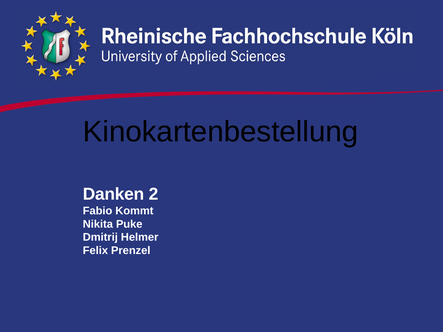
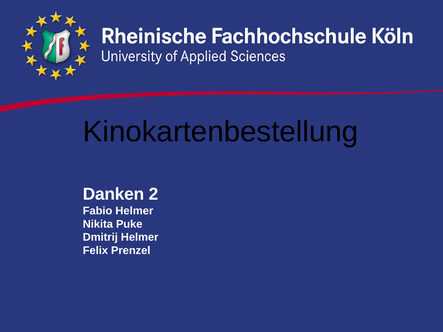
Fabio Kommt: Kommt -> Helmer (134, 211)
